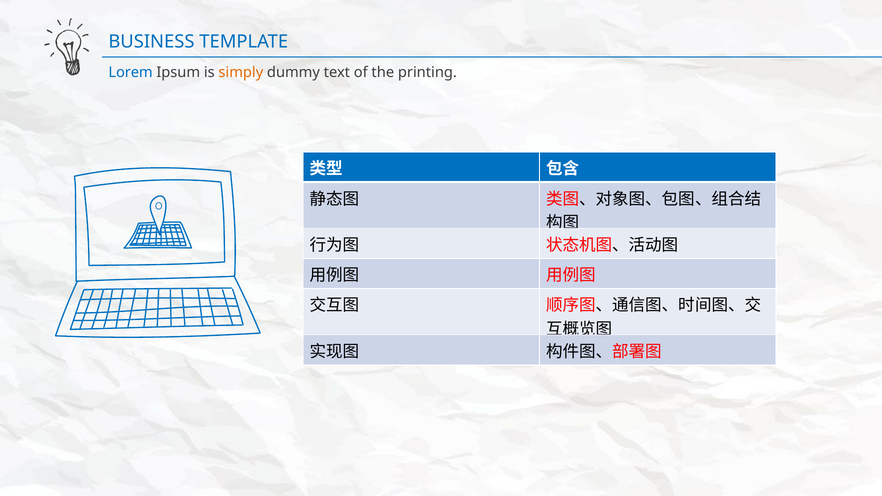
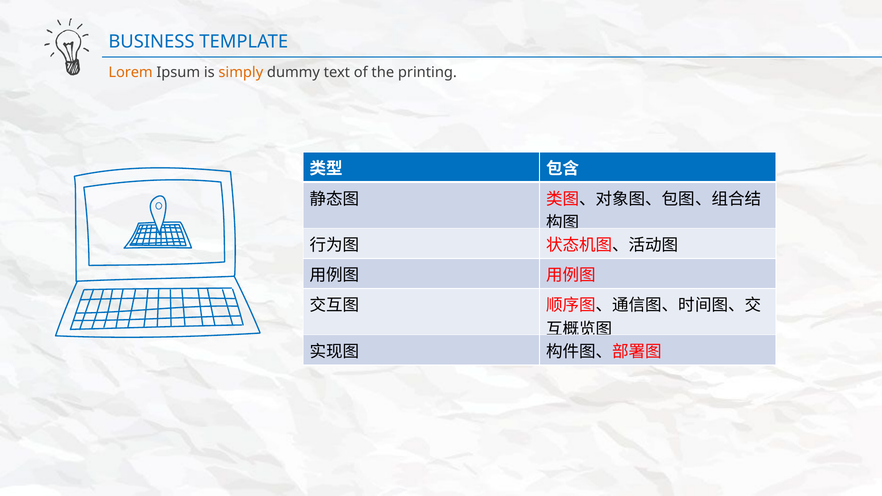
Lorem colour: blue -> orange (131, 72)
